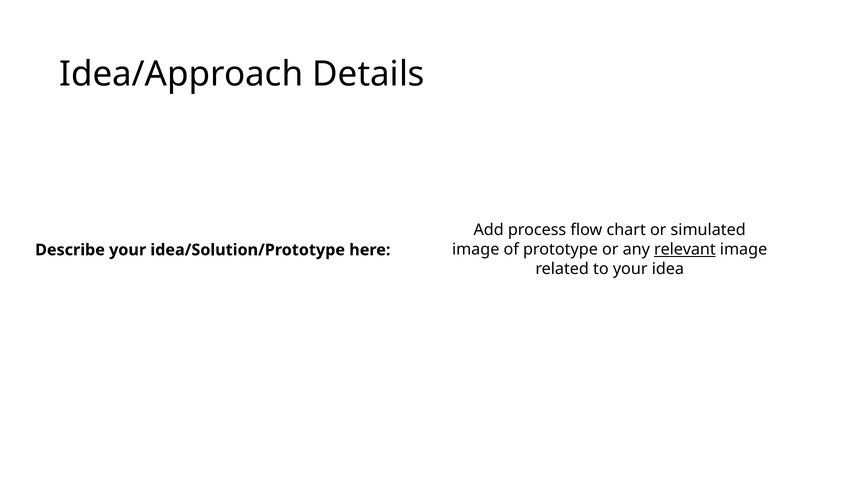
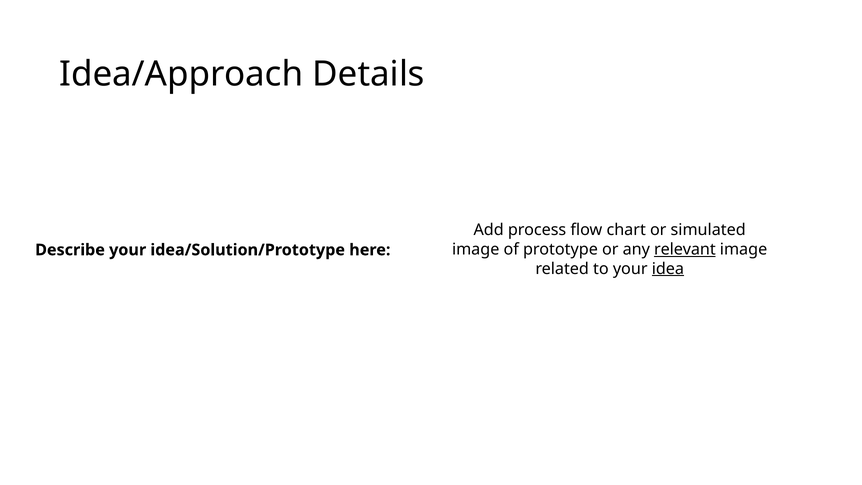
idea underline: none -> present (668, 269)
